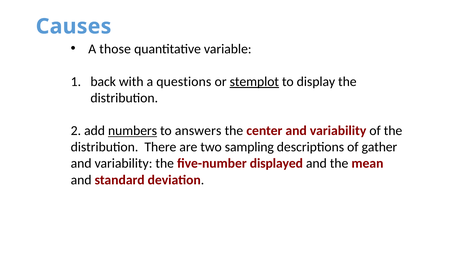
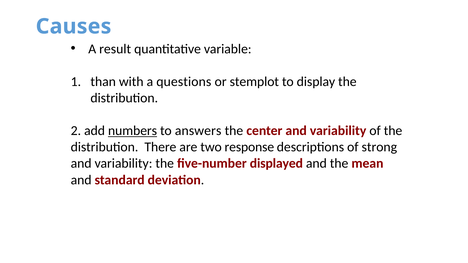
those: those -> result (115, 49)
back: back -> than (103, 82)
stemplot underline: present -> none (254, 82)
sampling: sampling -> response (249, 147)
gather: gather -> strong (379, 147)
